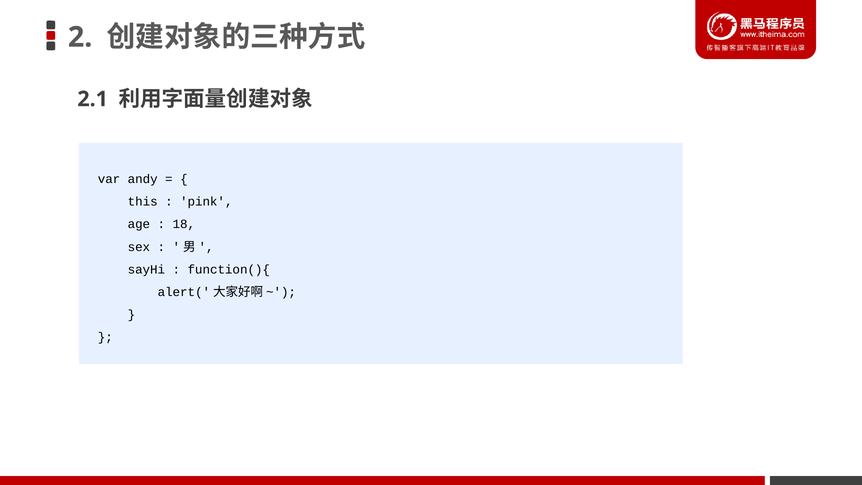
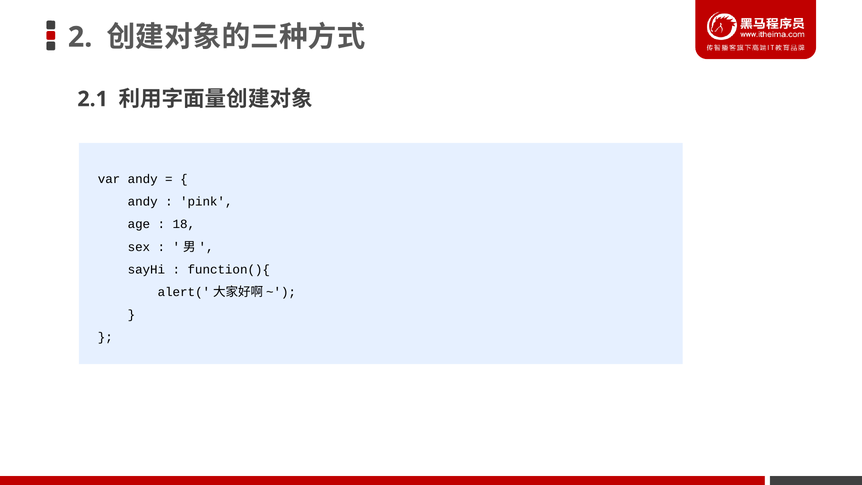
this: this -> andy (143, 202)
